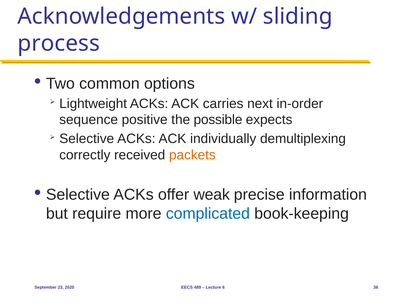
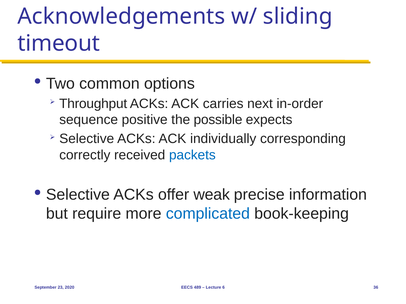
process: process -> timeout (59, 43)
Lightweight: Lightweight -> Throughput (93, 104)
demultiplexing: demultiplexing -> corresponding (303, 139)
packets colour: orange -> blue (192, 155)
